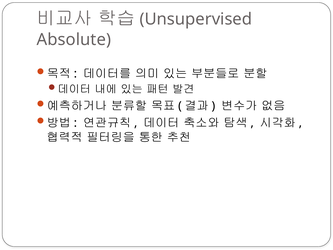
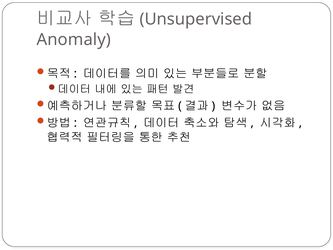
Absolute: Absolute -> Anomaly (74, 39)
